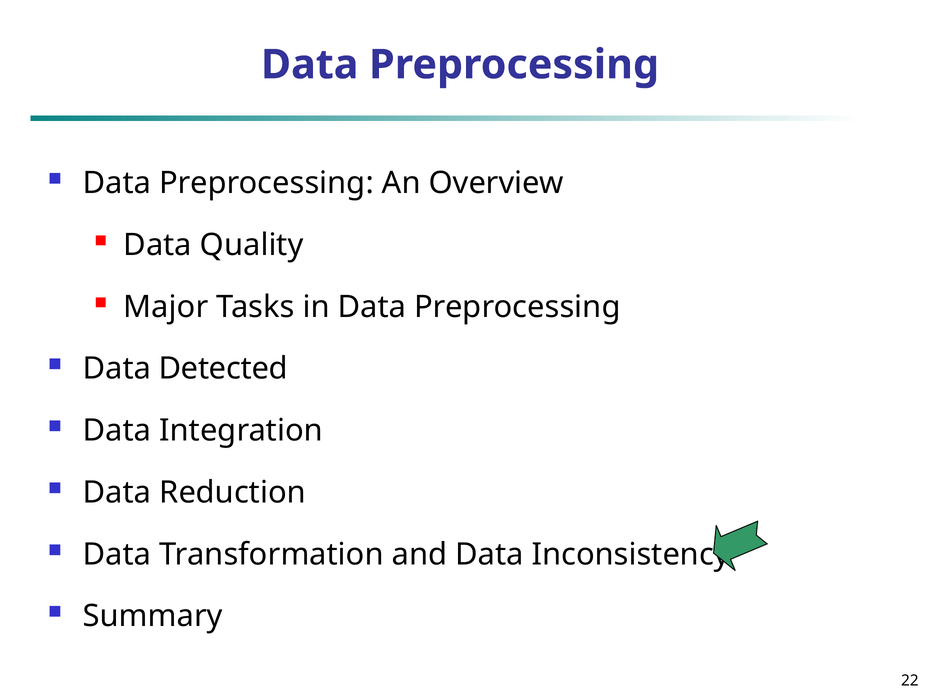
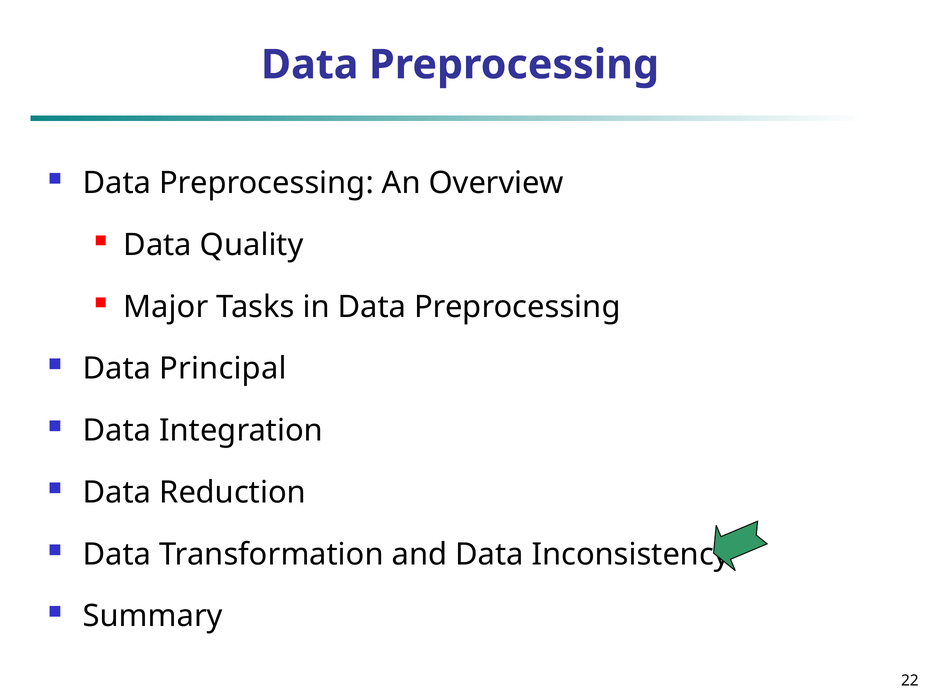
Detected: Detected -> Principal (223, 369)
